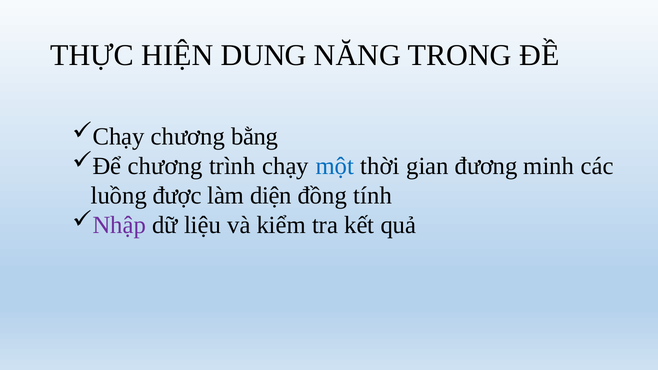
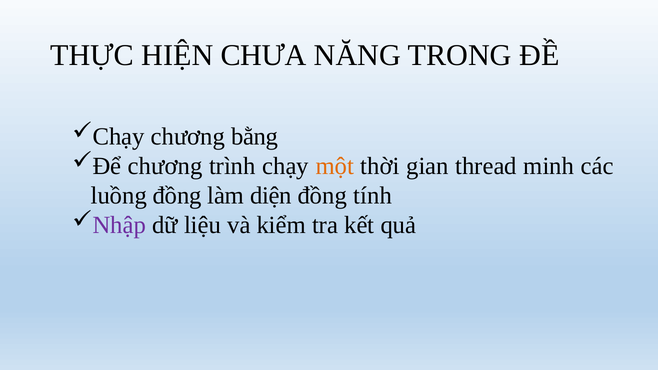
DUNG: DUNG -> CHƯA (264, 55)
một colour: blue -> orange (335, 166)
đương: đương -> thread (486, 166)
luồng được: được -> đồng (177, 196)
